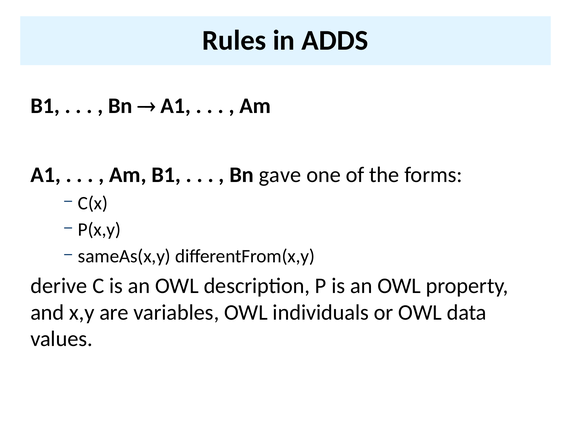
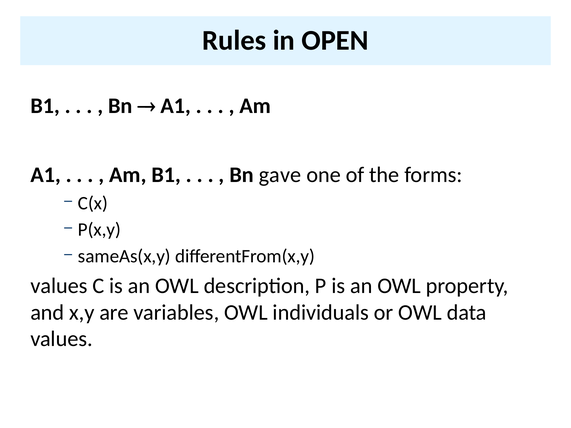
ADDS: ADDS -> OPEN (335, 41)
derive: derive -> values (59, 286)
